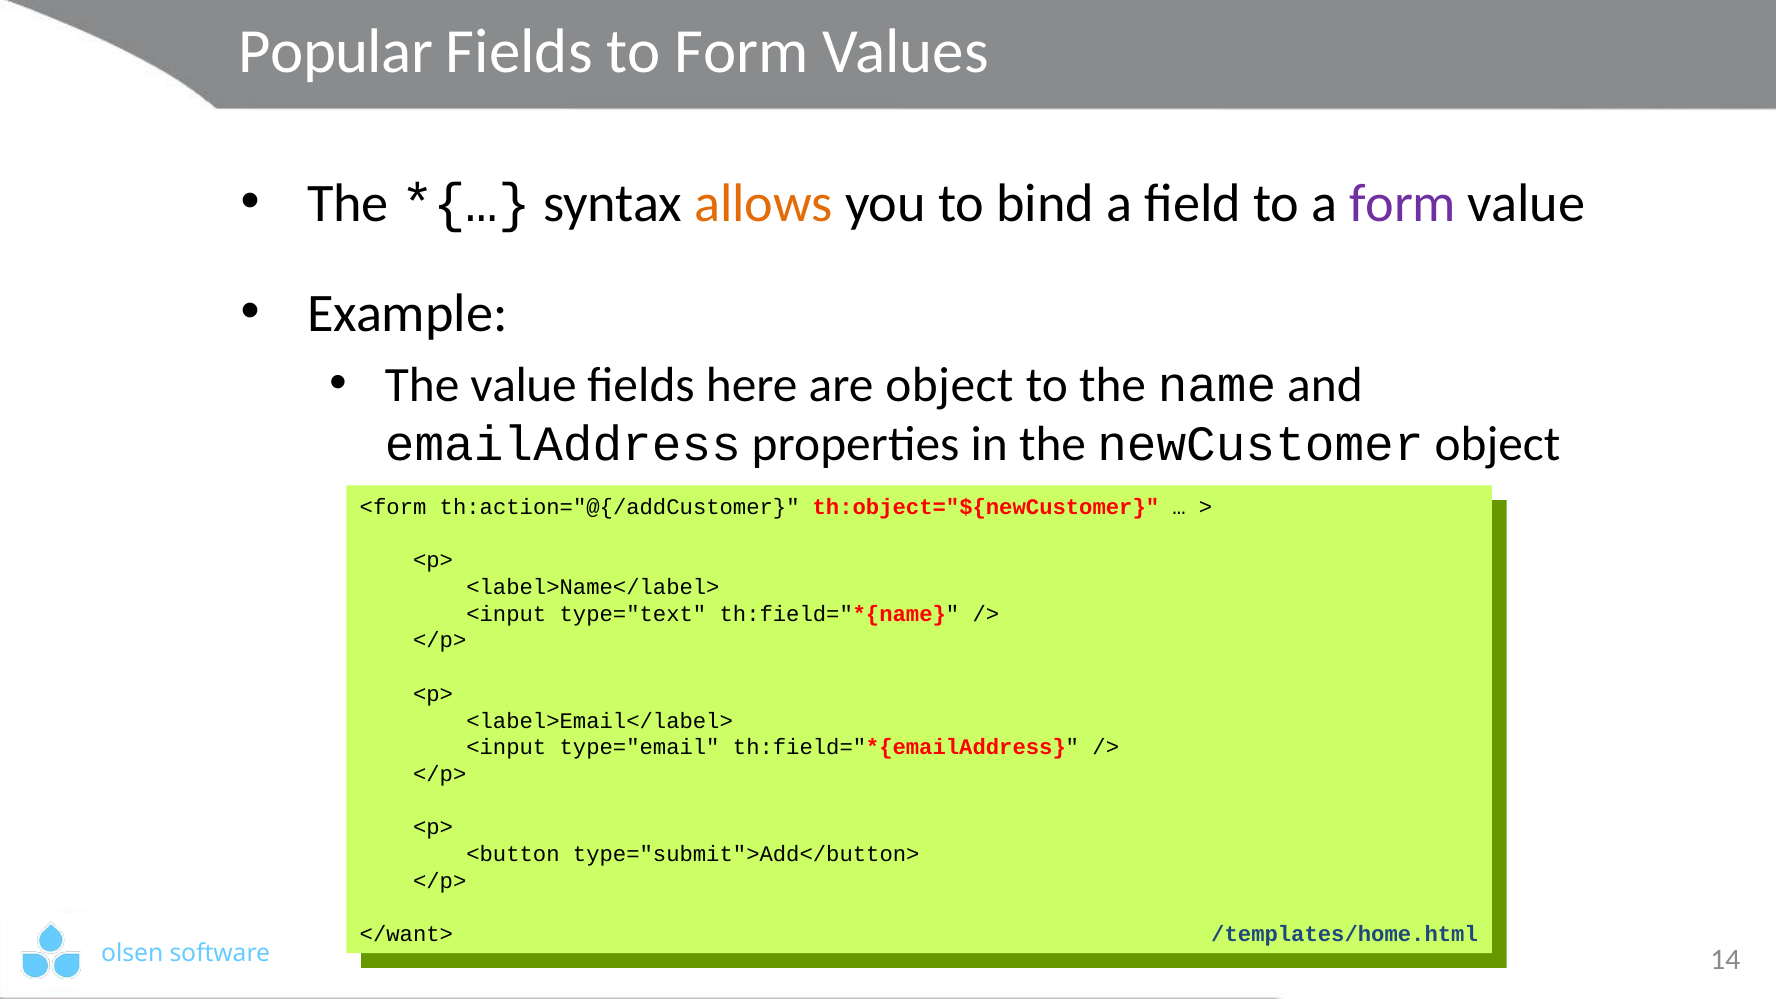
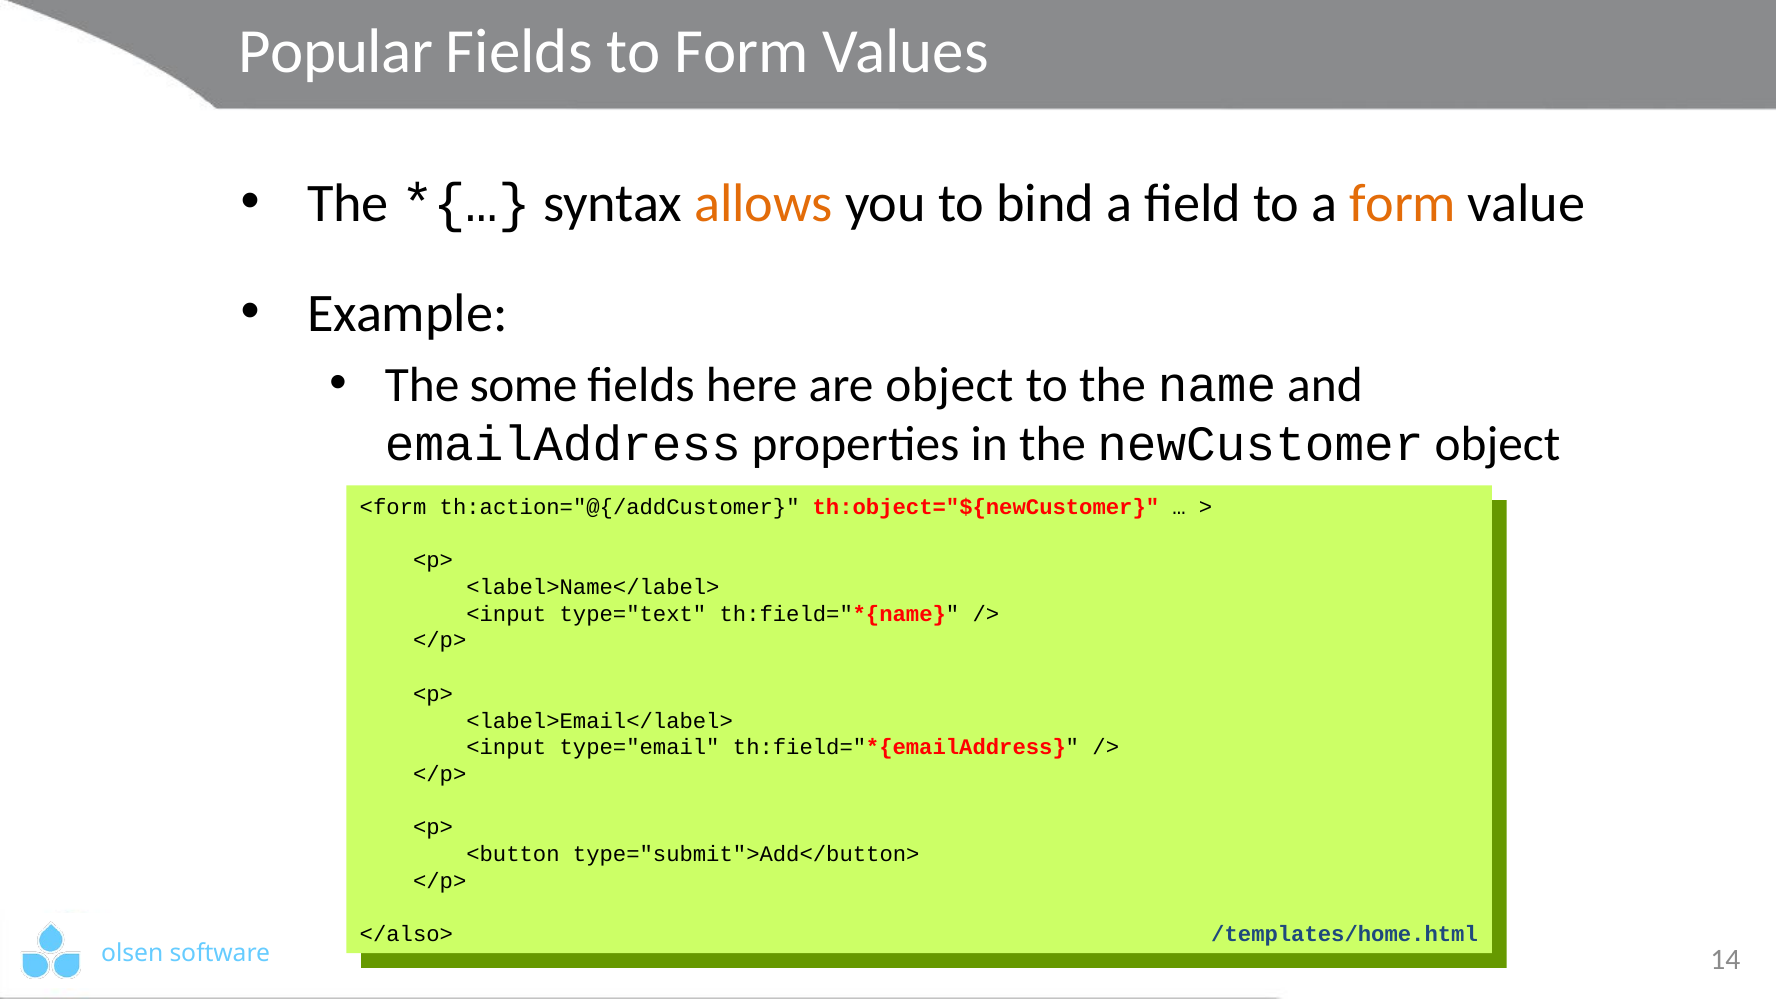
form colour: purple -> orange (1403, 203)
The value: value -> some (524, 385)
</want>: </want> -> </also> (406, 934)
